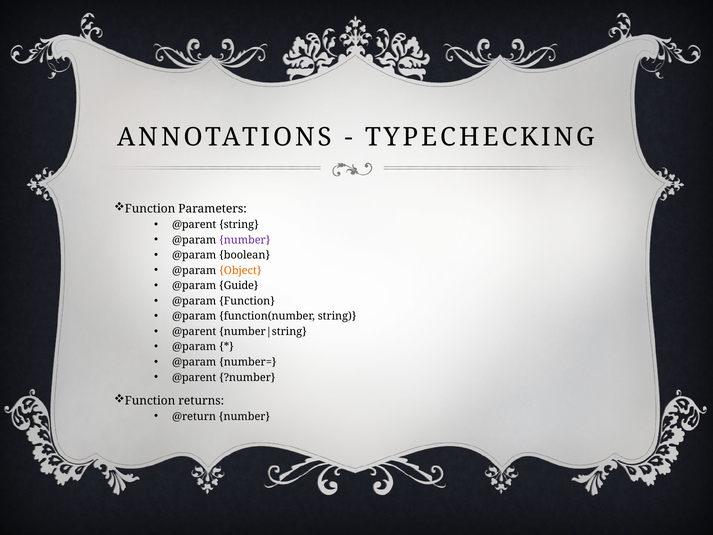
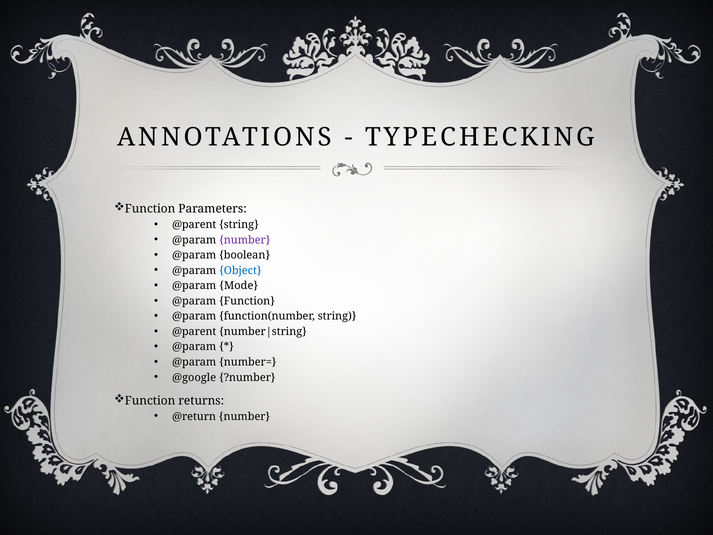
Object colour: orange -> blue (240, 270)
Guide: Guide -> Mode (239, 286)
@parent: @parent -> @google (194, 377)
